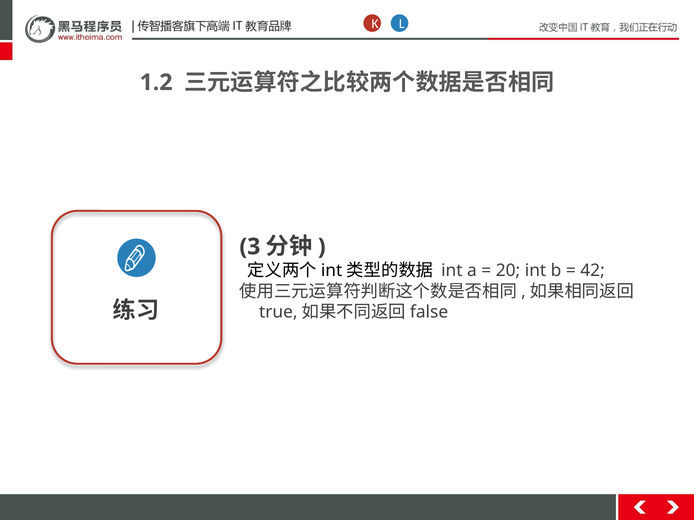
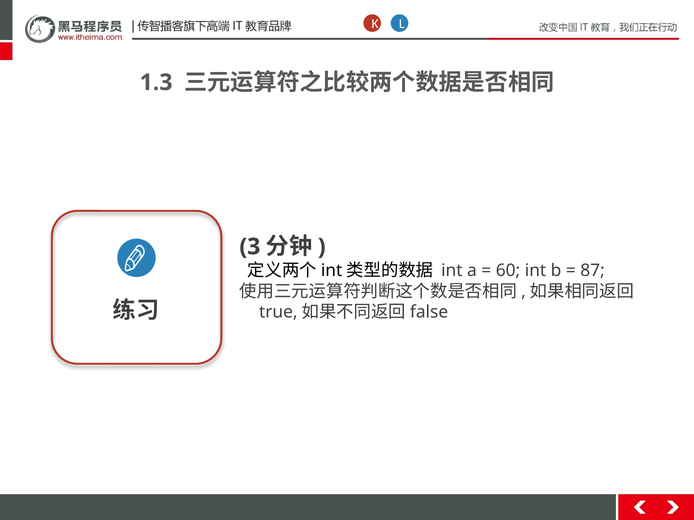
1.2: 1.2 -> 1.3 (156, 83)
20: 20 -> 60 (508, 271)
42: 42 -> 87 (593, 271)
